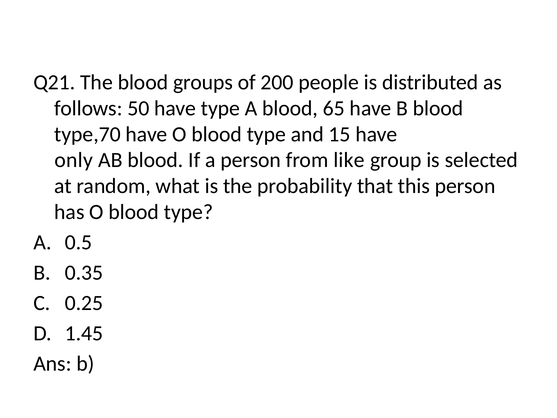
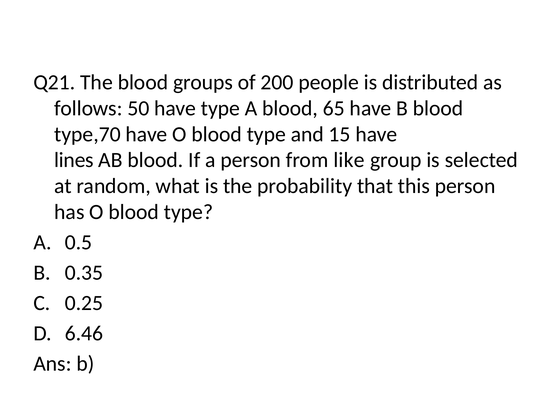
only: only -> lines (74, 160)
1.45: 1.45 -> 6.46 (84, 333)
